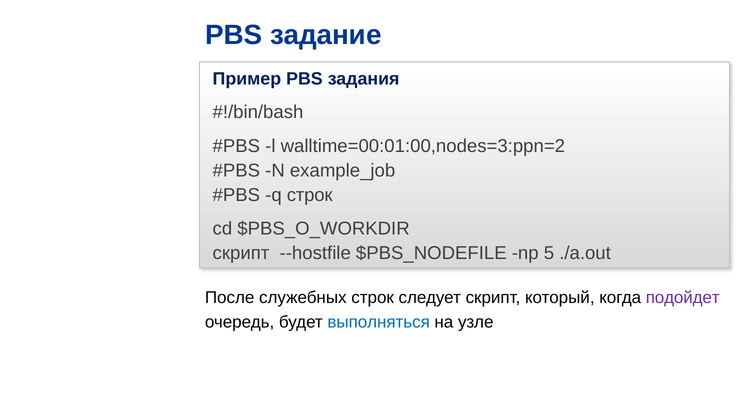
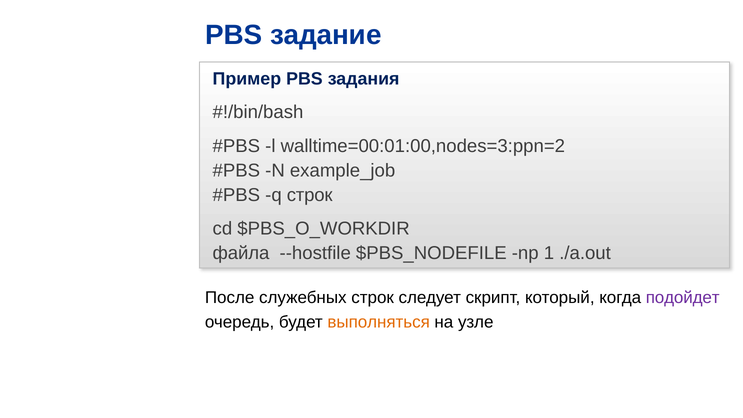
скрипт: скрипт -> файла (241, 253)
5: 5 -> 1 (549, 253)
выполняться colour: blue -> orange (379, 322)
